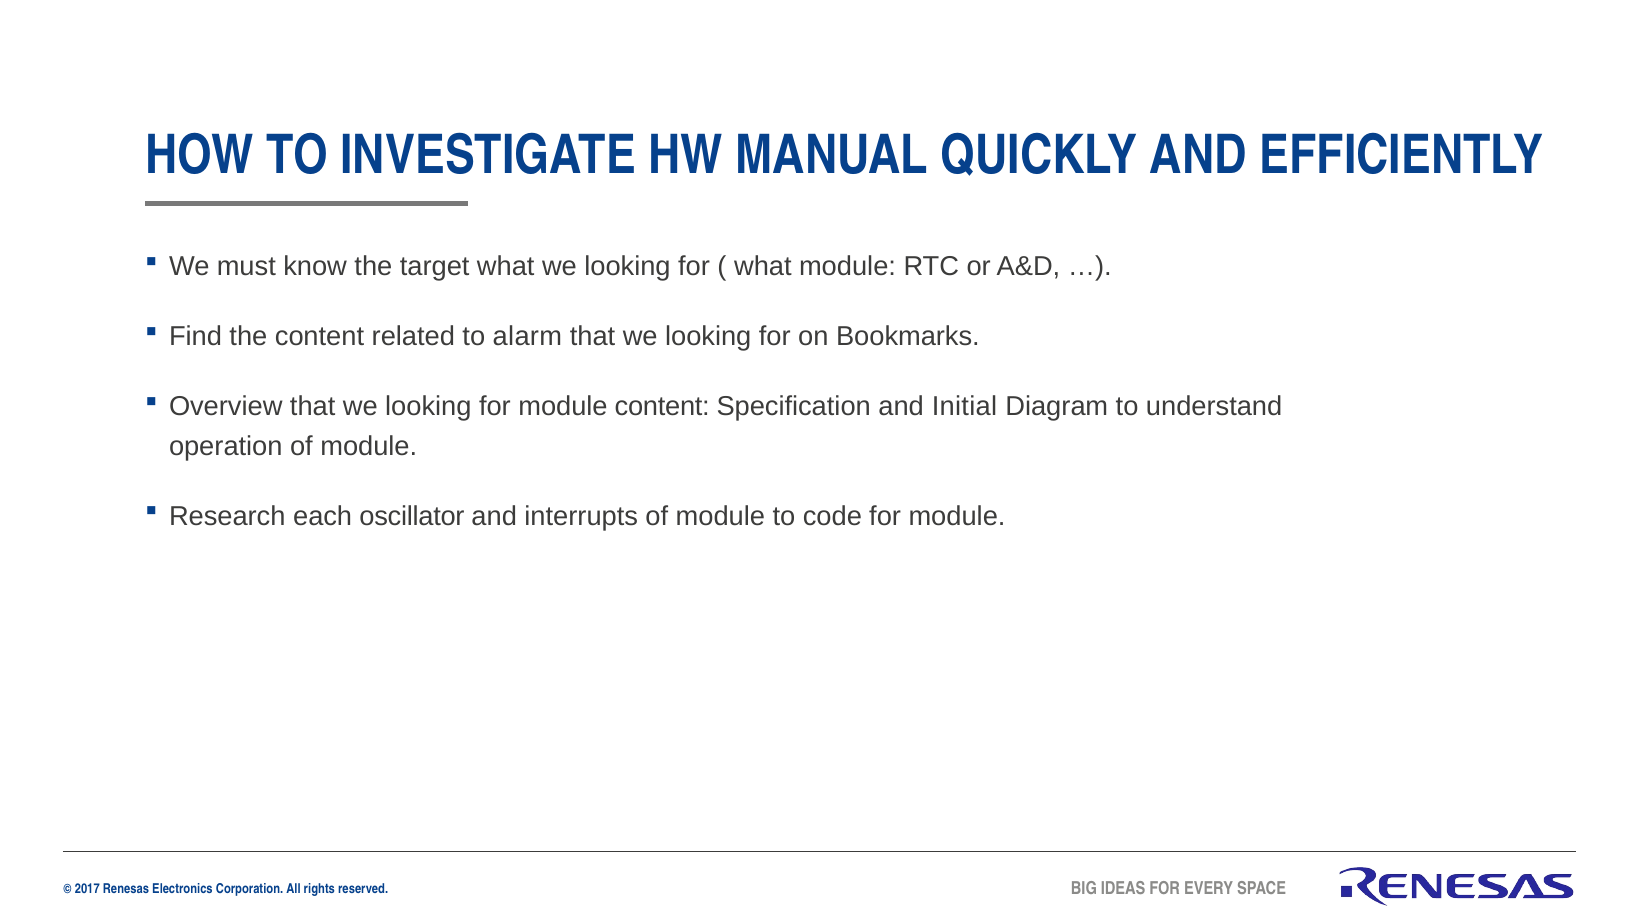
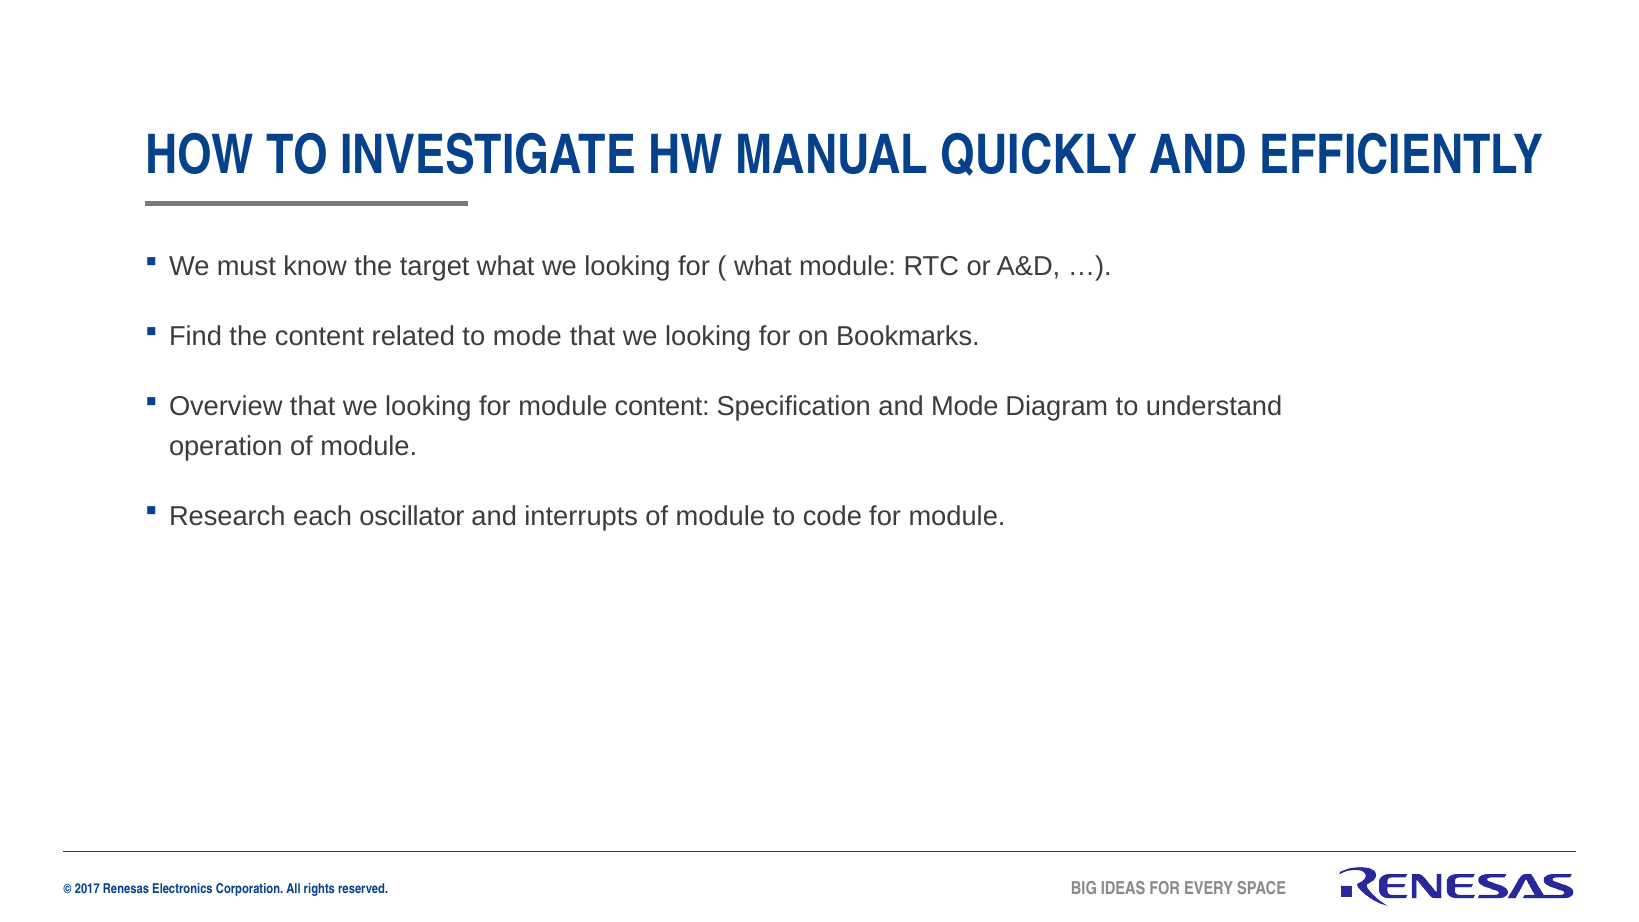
to alarm: alarm -> mode (527, 337)
and Initial: Initial -> Mode (965, 407)
